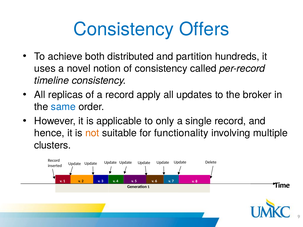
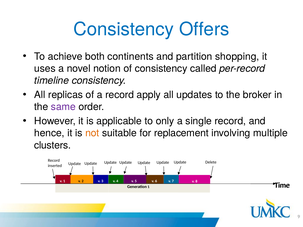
distributed: distributed -> continents (131, 57)
hundreds: hundreds -> shopping (237, 57)
same colour: blue -> purple (63, 107)
functionality: functionality -> replacement (181, 133)
